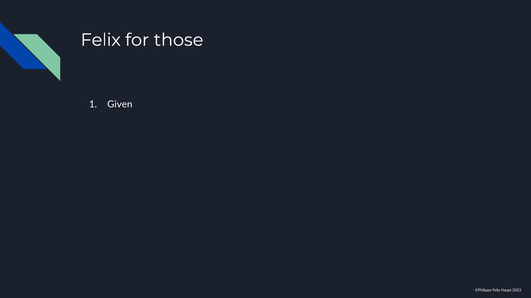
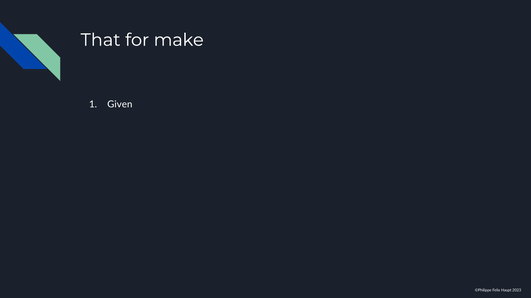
Felix: Felix -> That (101, 40)
those: those -> make (179, 40)
